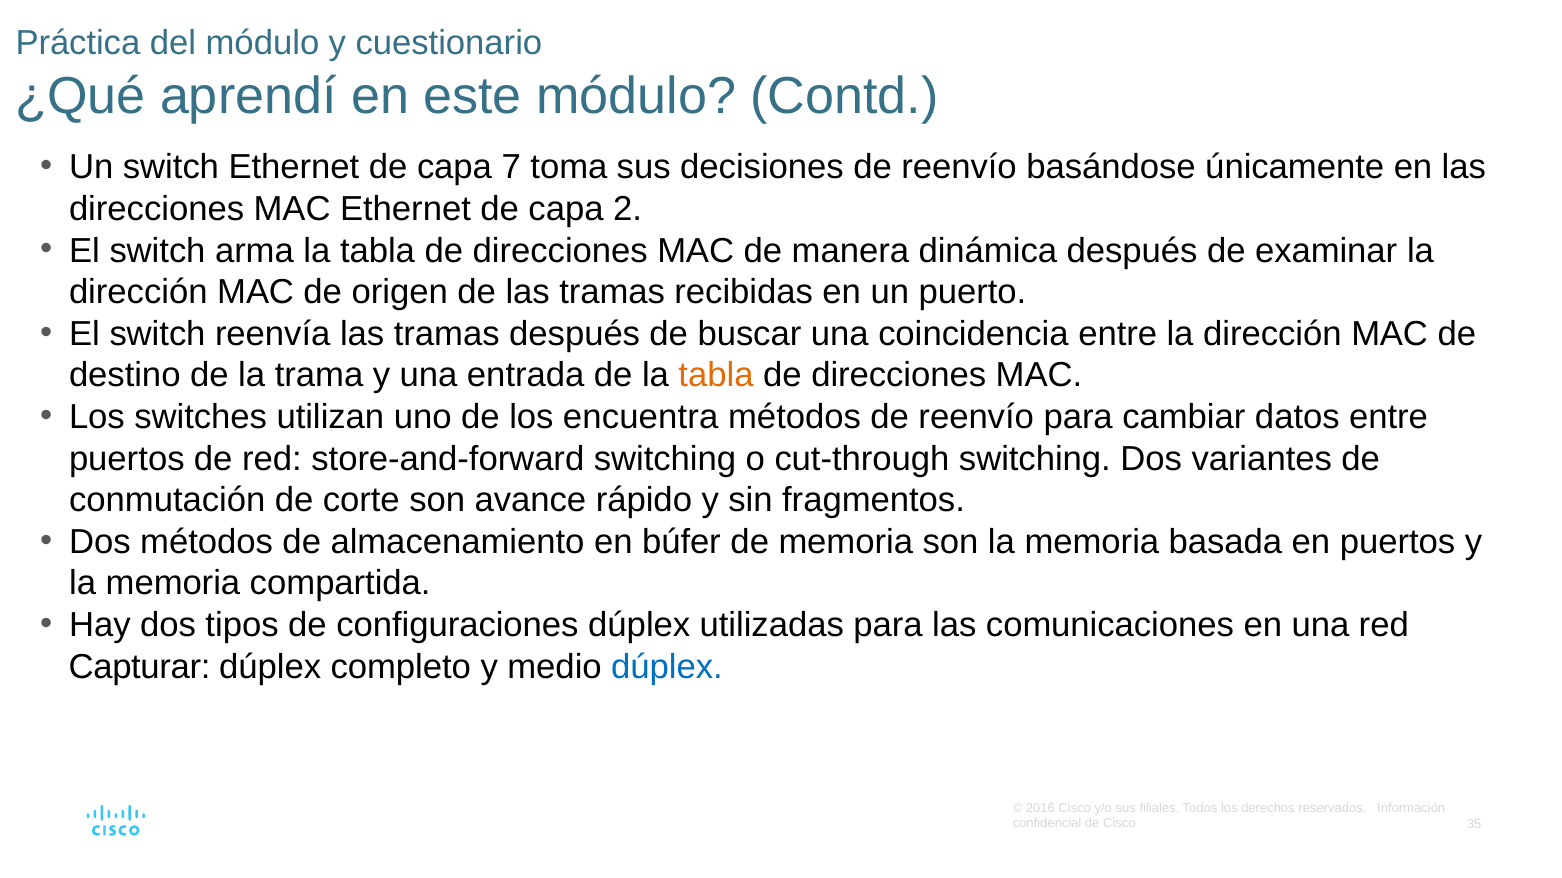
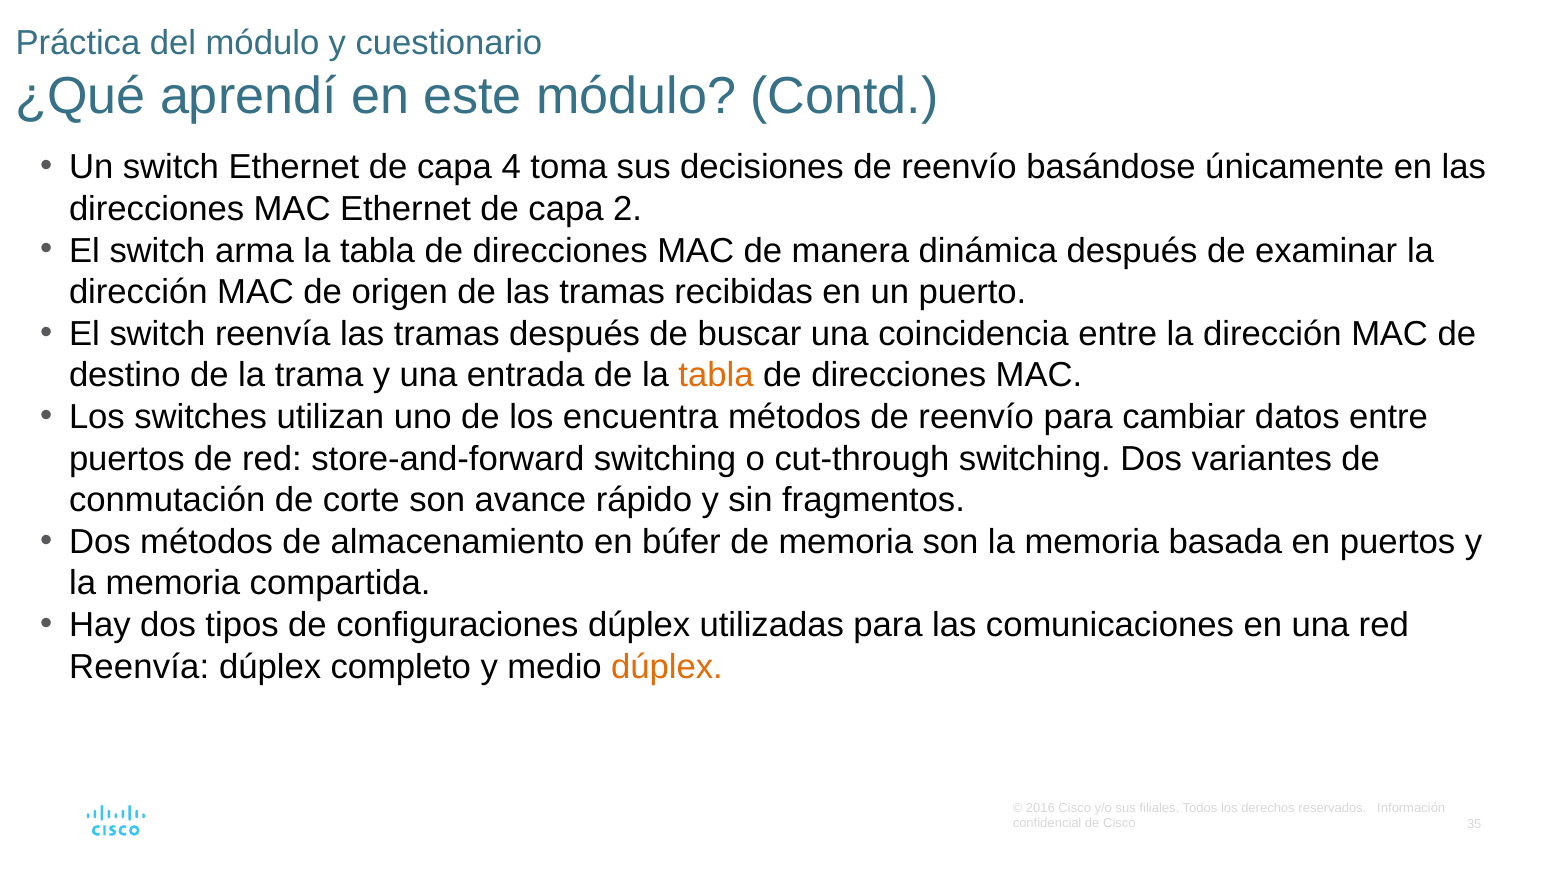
7: 7 -> 4 (511, 168)
Capturar: Capturar -> Reenvía (139, 667)
dúplex colour: blue -> orange (667, 667)
